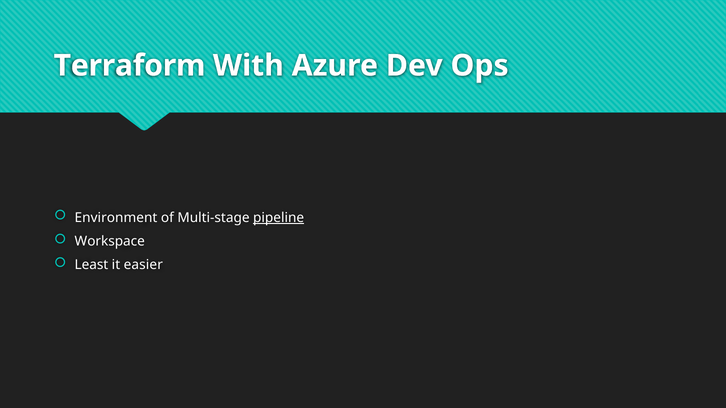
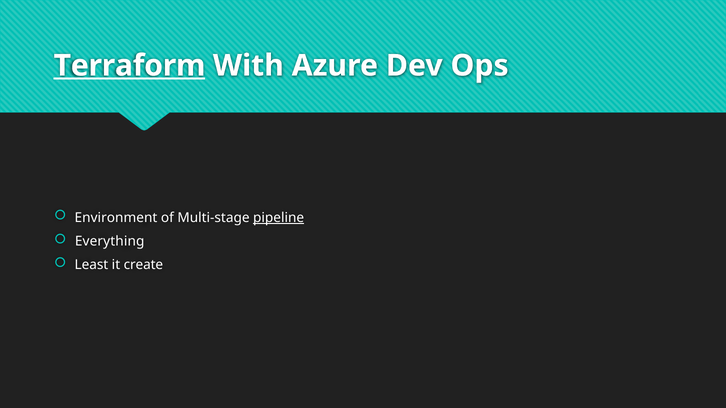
Terraform underline: none -> present (129, 66)
Workspace: Workspace -> Everything (110, 242)
easier: easier -> create (143, 265)
